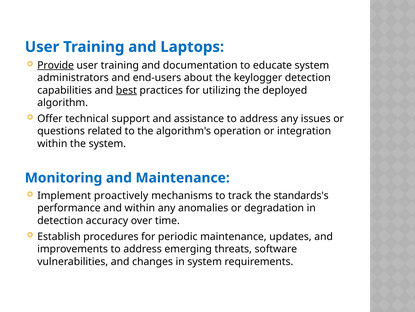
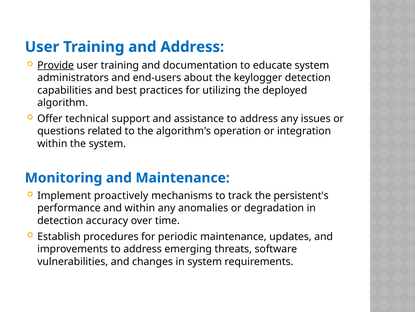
and Laptops: Laptops -> Address (192, 47)
best underline: present -> none (126, 90)
standards's: standards's -> persistent's (301, 195)
